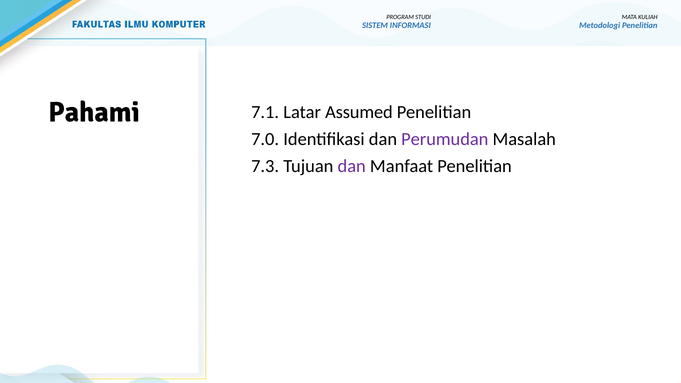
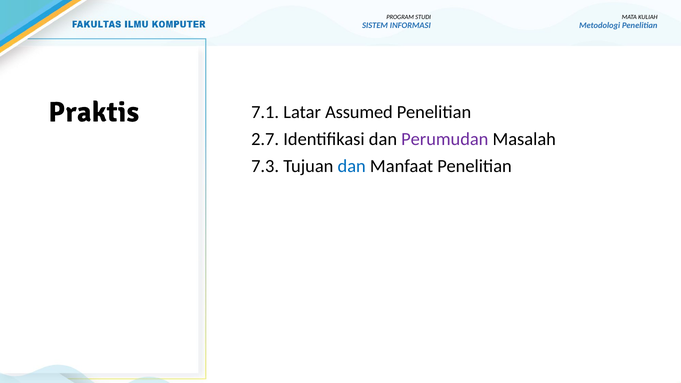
Pahami: Pahami -> Praktis (94, 112)
7.0: 7.0 -> 2.7 (265, 139)
dan colour: purple -> blue (352, 166)
